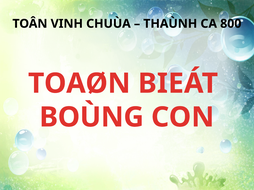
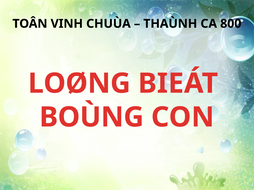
TOAØN: TOAØN -> LOØNG (79, 84)
